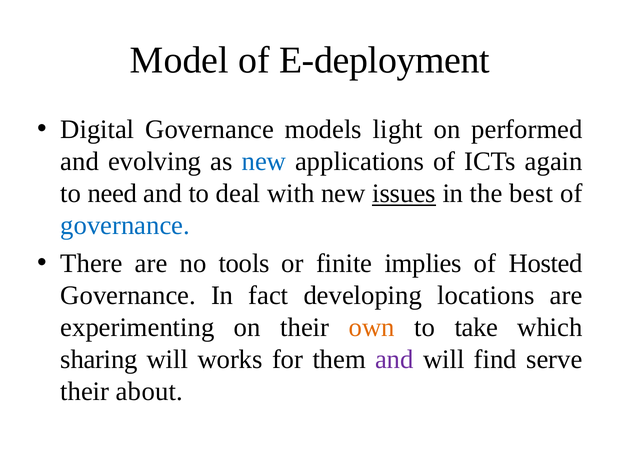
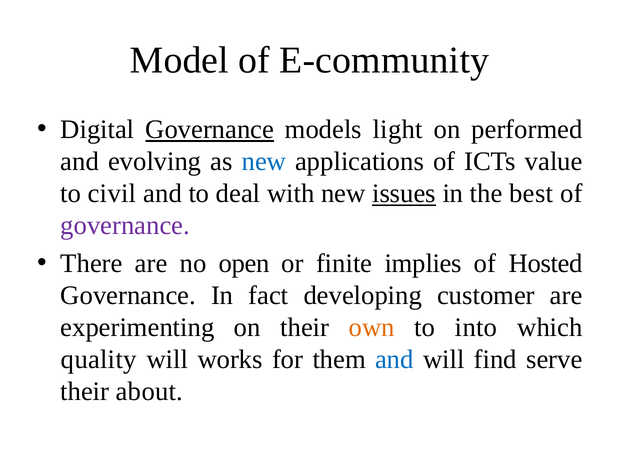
E-deployment: E-deployment -> E-community (384, 60)
Governance underline: none -> present (210, 129)
again: again -> value (554, 162)
need: need -> civil (112, 194)
governance colour: blue -> purple (125, 226)
tools: tools -> open (244, 263)
locations: locations -> customer (486, 295)
take: take -> into (476, 327)
sharing: sharing -> quality (99, 359)
and colour: purple -> blue (394, 359)
